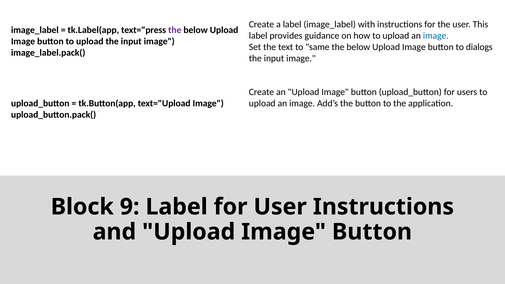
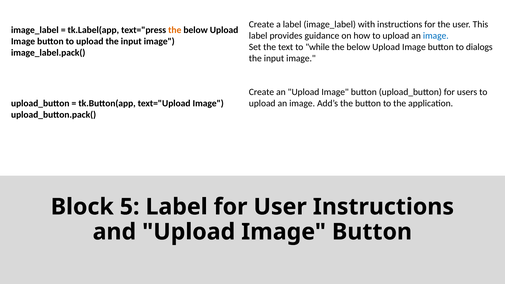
the colour: purple -> orange (175, 30)
same: same -> while (317, 47)
9: 9 -> 5 (130, 207)
